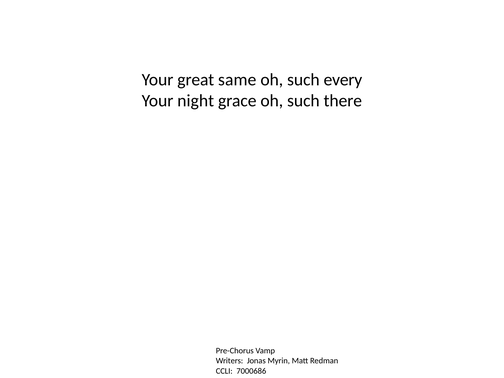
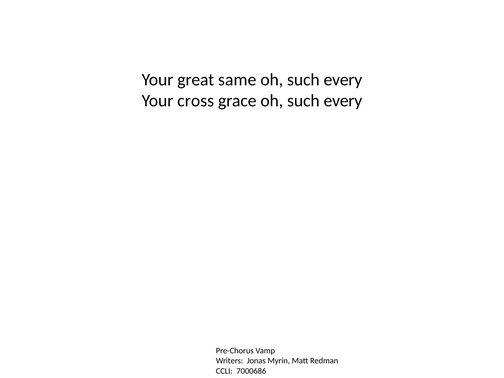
night: night -> cross (196, 101)
grace oh such there: there -> every (343, 101)
